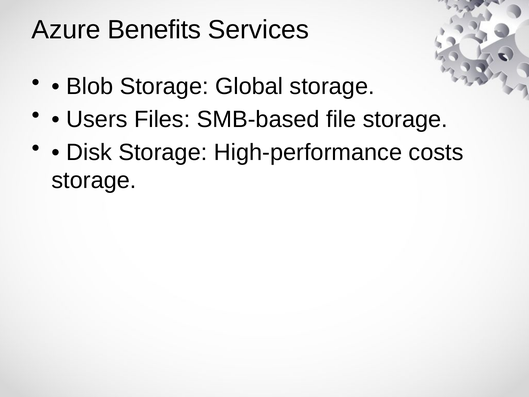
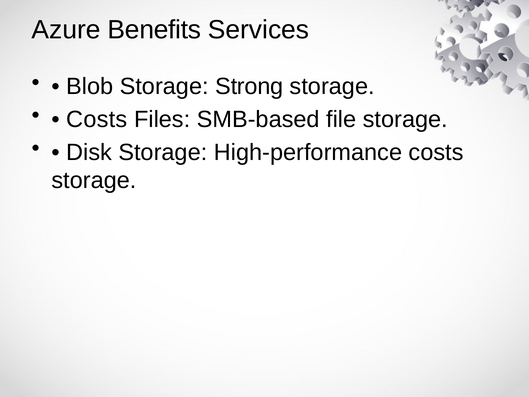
Global: Global -> Strong (249, 86)
Users: Users -> Costs (97, 119)
